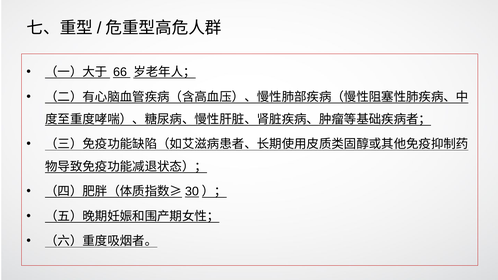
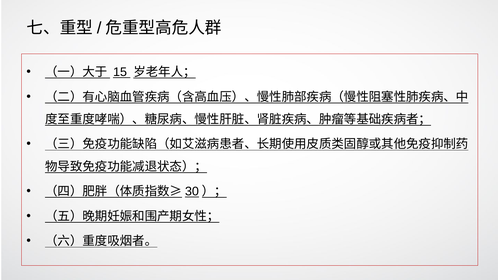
66: 66 -> 15 (120, 72)
